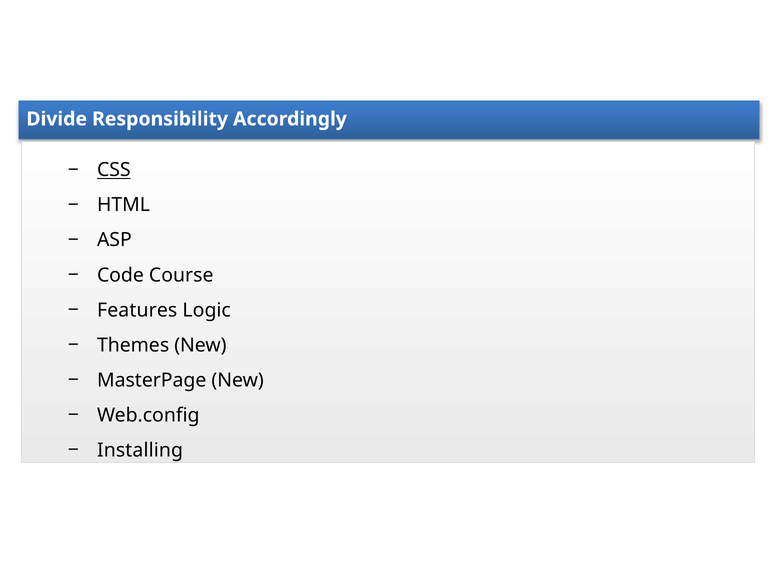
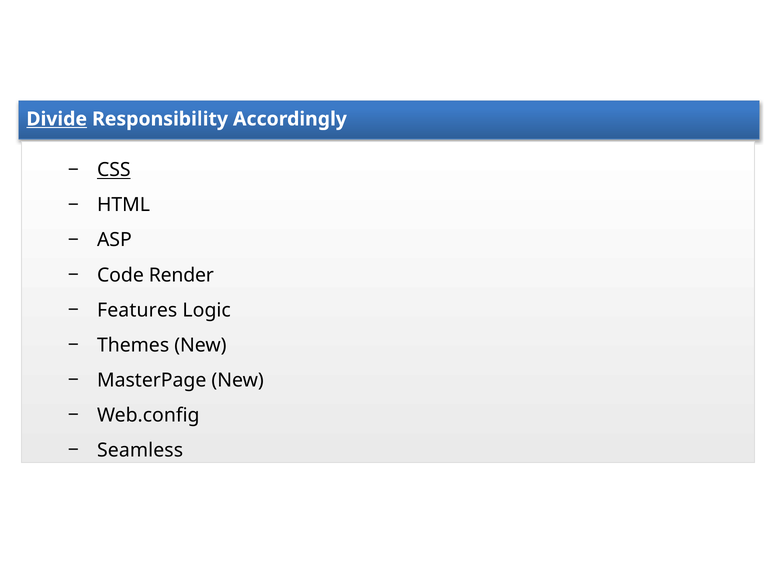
Divide underline: none -> present (57, 119)
Course: Course -> Render (181, 275)
Installing: Installing -> Seamless (140, 450)
